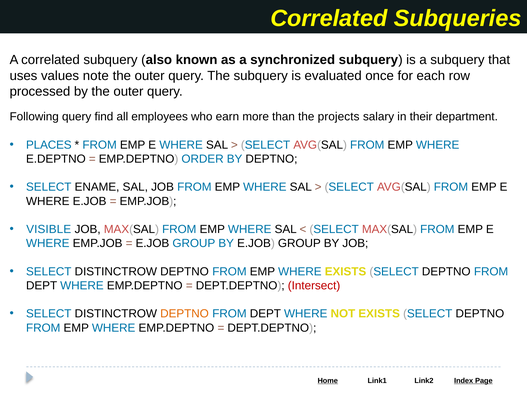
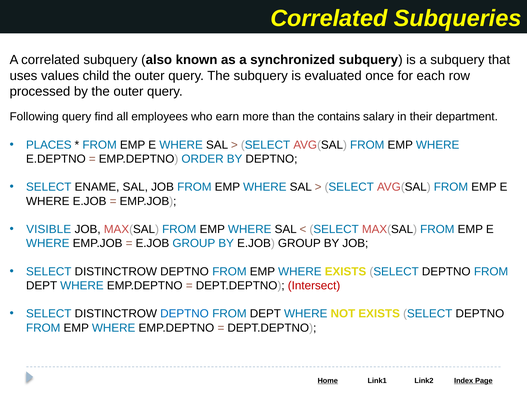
note: note -> child (96, 76)
projects: projects -> contains (339, 117)
DEPTNO colour: orange -> blue (185, 313)
